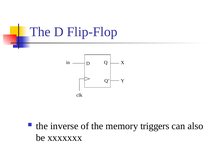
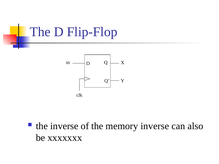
memory triggers: triggers -> inverse (155, 126)
